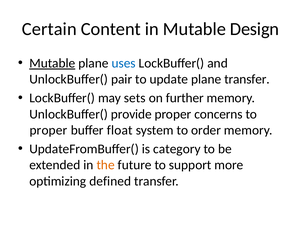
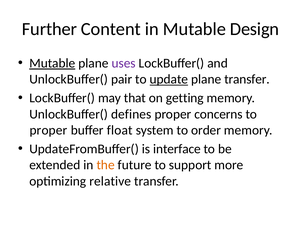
Certain: Certain -> Further (49, 29)
uses colour: blue -> purple (124, 63)
update underline: none -> present (169, 79)
sets: sets -> that (135, 98)
further: further -> getting (185, 98)
provide: provide -> defines (131, 114)
category: category -> interface (177, 149)
defined: defined -> relative (110, 181)
